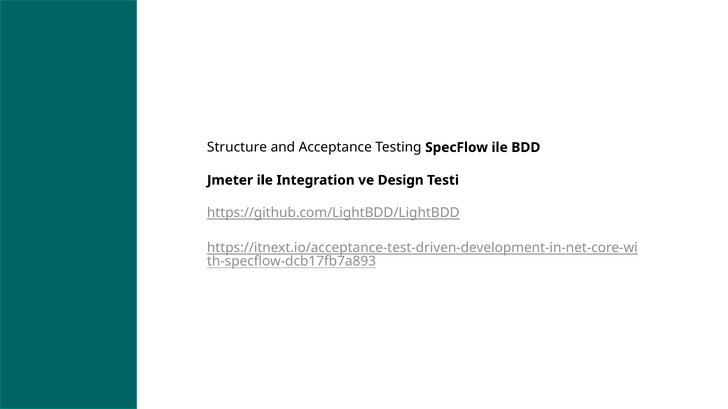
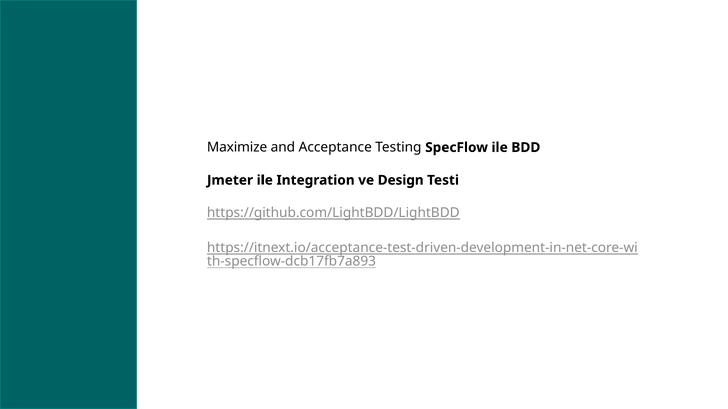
Structure: Structure -> Maximize (237, 148)
